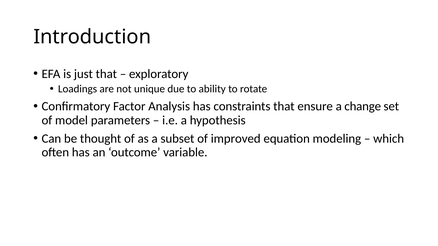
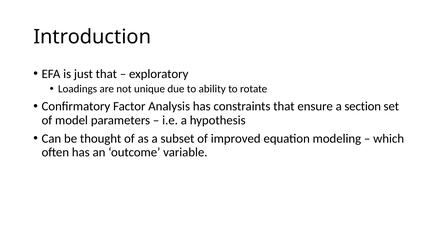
change: change -> section (363, 107)
